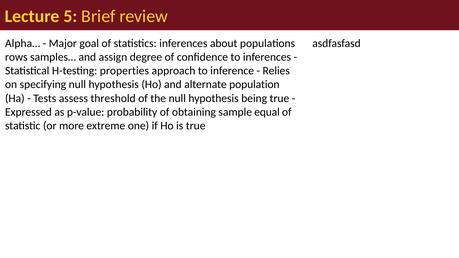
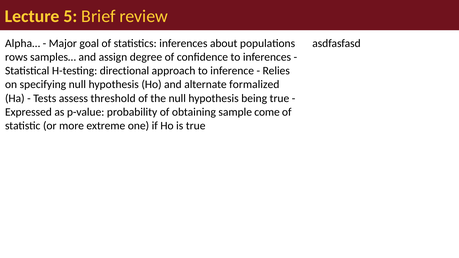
properties: properties -> directional (124, 71)
population: population -> formalized (254, 85)
equal: equal -> come (267, 112)
